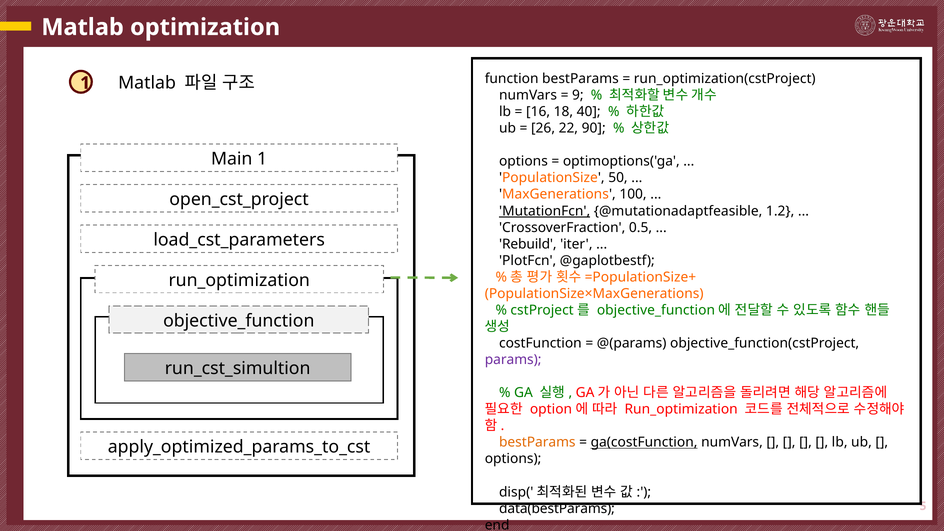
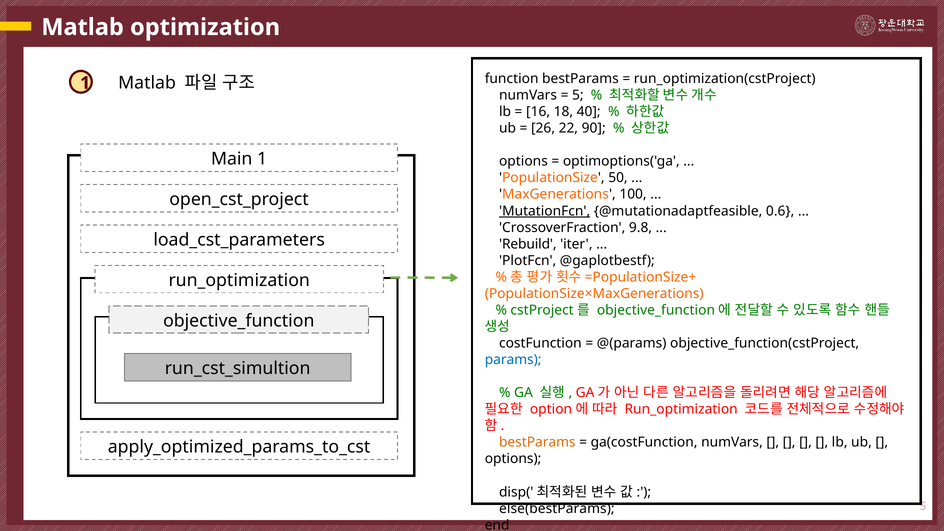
9: 9 -> 5 (578, 95)
1.2: 1.2 -> 0.6 (780, 211)
0.5: 0.5 -> 9.8 (641, 228)
params colour: purple -> blue (513, 360)
ga(costFunction underline: present -> none (644, 442)
data(bestParams: data(bestParams -> else(bestParams (557, 509)
